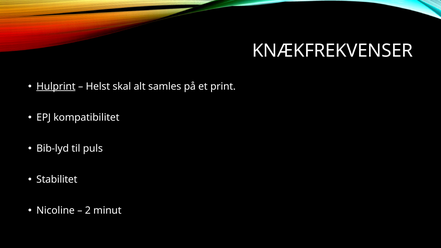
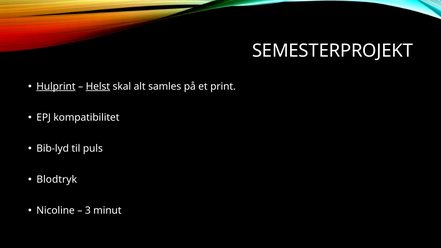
KNÆKFREKVENSER: KNÆKFREKVENSER -> SEMESTERPROJEKT (332, 51)
Helst underline: none -> present (98, 86)
Stabilitet: Stabilitet -> Blodtryk (57, 179)
2: 2 -> 3 (88, 210)
